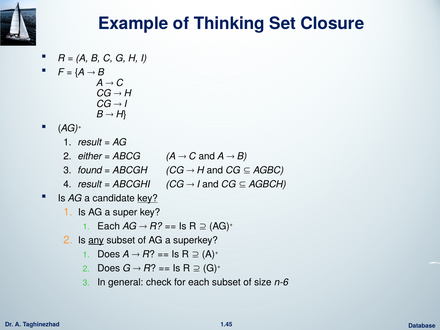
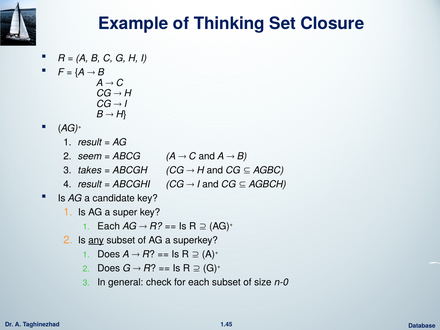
either: either -> seem (90, 156)
found: found -> takes (90, 170)
key underline: present -> none (148, 198)
n-6: n-6 -> n-0 (281, 282)
